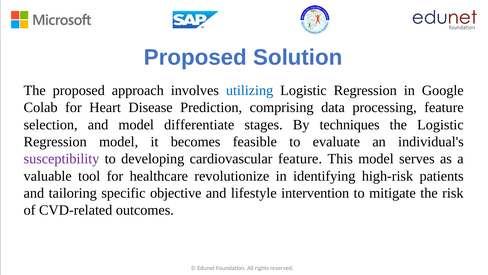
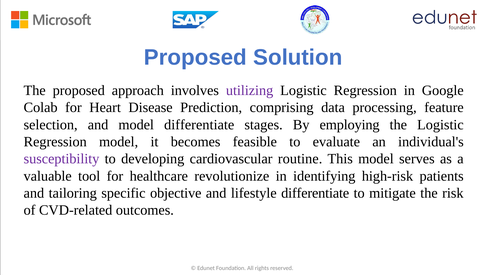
utilizing colour: blue -> purple (250, 90)
techniques: techniques -> employing (350, 124)
cardiovascular feature: feature -> routine (300, 159)
lifestyle intervention: intervention -> differentiate (315, 193)
